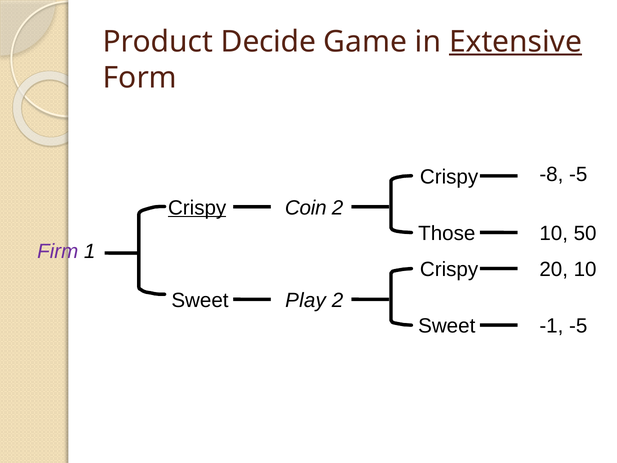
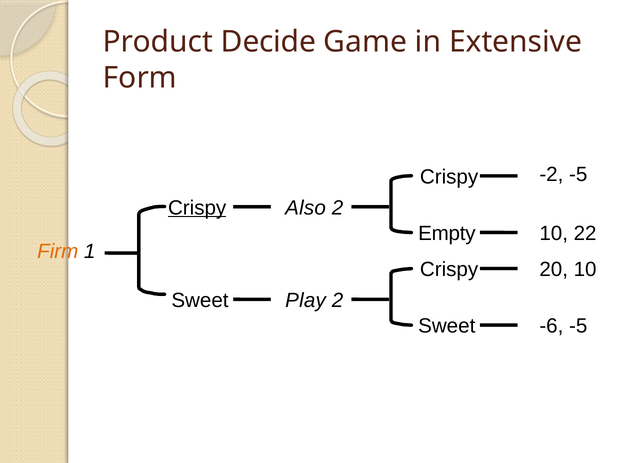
Extensive underline: present -> none (516, 42)
-8: -8 -> -2 (551, 174)
Coin: Coin -> Also (306, 208)
Those: Those -> Empty (447, 233)
50: 50 -> 22 (585, 233)
Firm colour: purple -> orange (58, 252)
-1: -1 -> -6 (551, 326)
